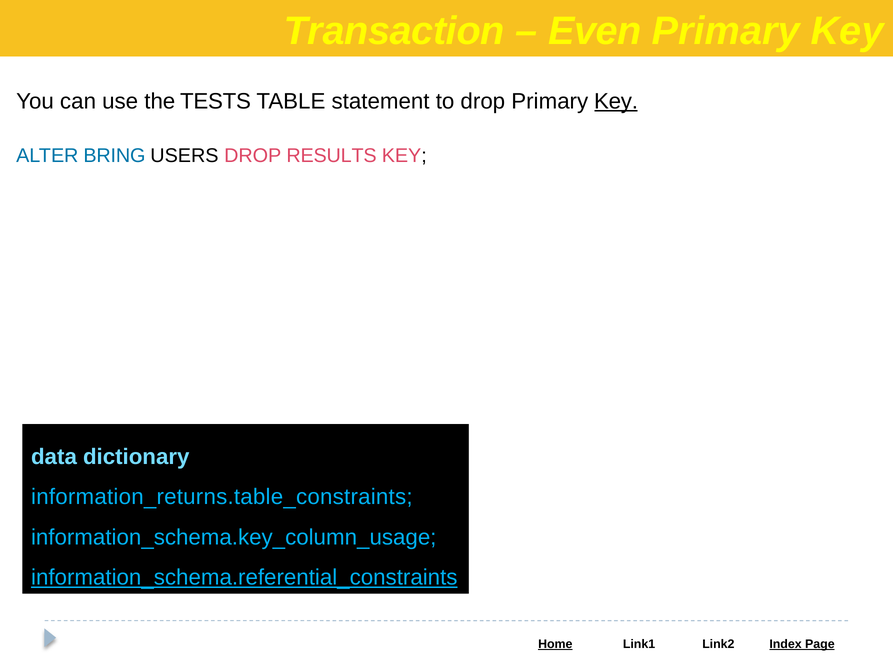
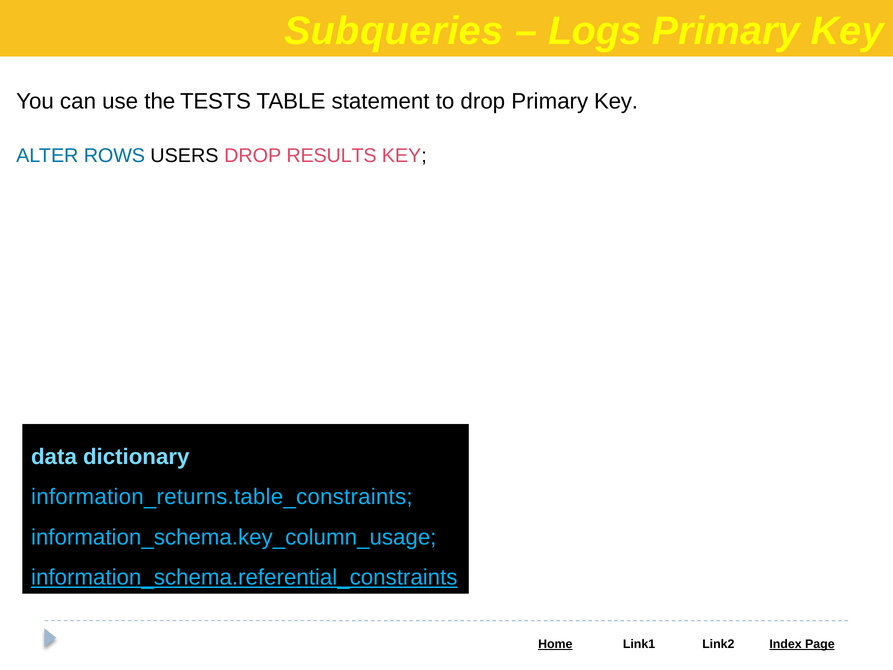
Transaction: Transaction -> Subqueries (394, 31)
Even: Even -> Logs (595, 31)
Key underline: present -> none (616, 101)
BRING: BRING -> ROWS (114, 156)
